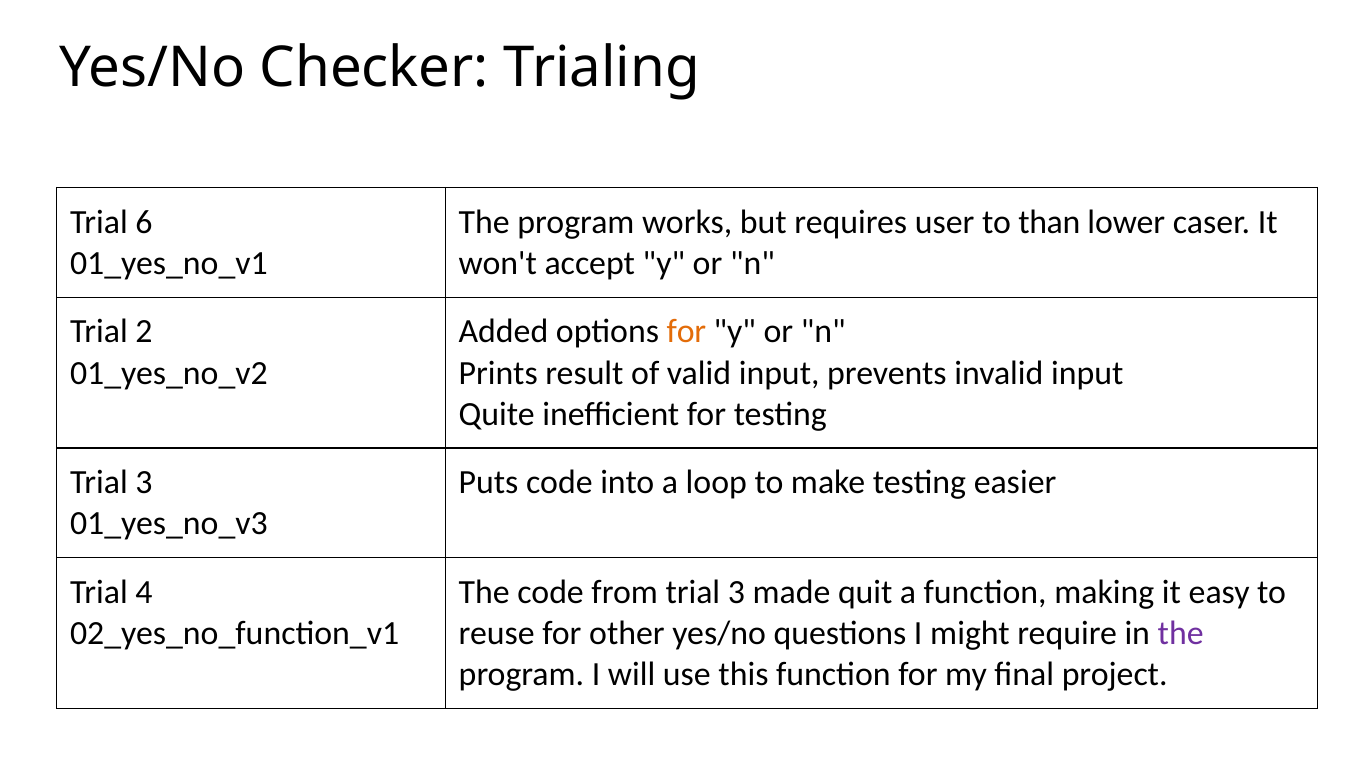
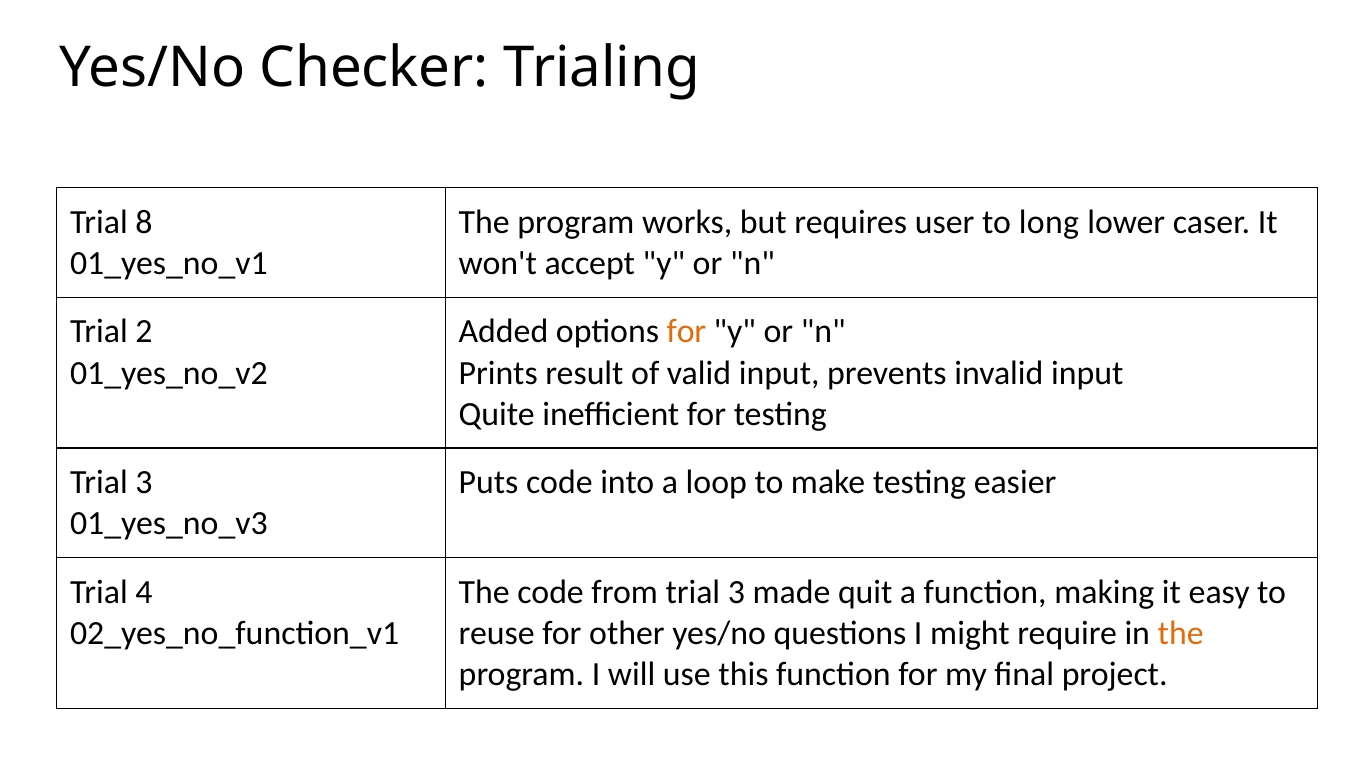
6: 6 -> 8 (144, 222)
than: than -> long (1049, 222)
the colour: purple -> orange (1181, 633)
